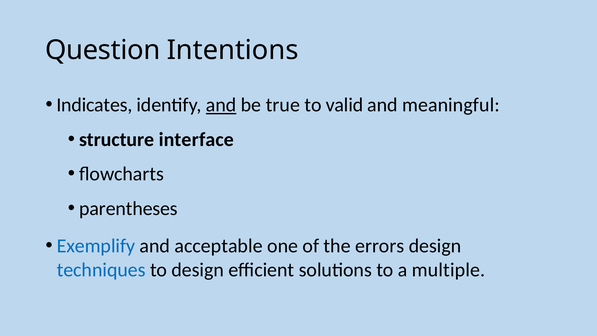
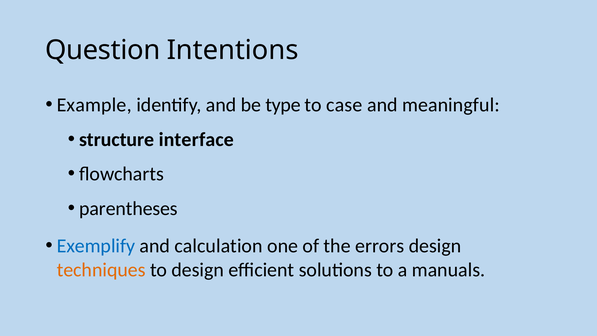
Indicates: Indicates -> Example (94, 105)
and underline: present -> none (221, 105)
true: true -> type (283, 105)
valid: valid -> case (344, 105)
acceptable: acceptable -> calculation (219, 246)
techniques colour: blue -> orange (101, 270)
multiple: multiple -> manuals (449, 270)
